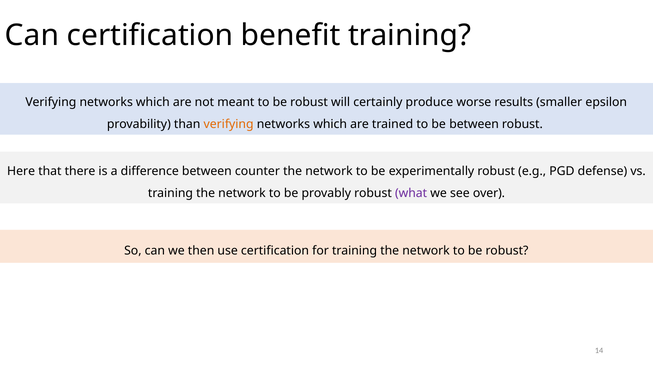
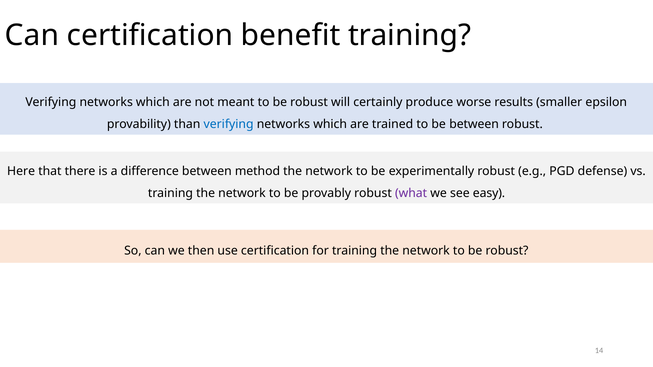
verifying colour: orange -> blue (229, 124)
counter: counter -> method (258, 171)
over: over -> easy (489, 193)
